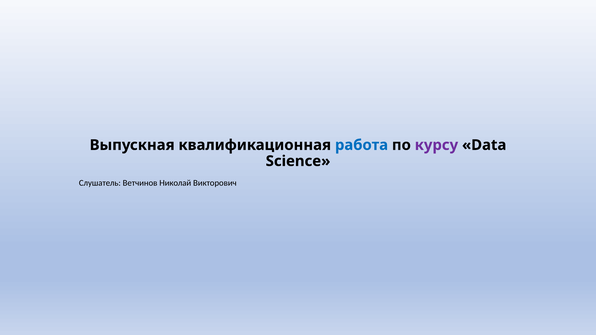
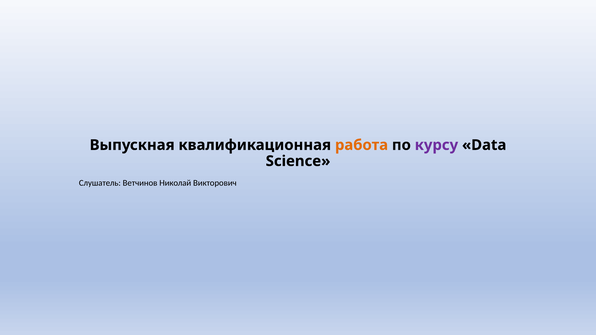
работа colour: blue -> orange (361, 145)
